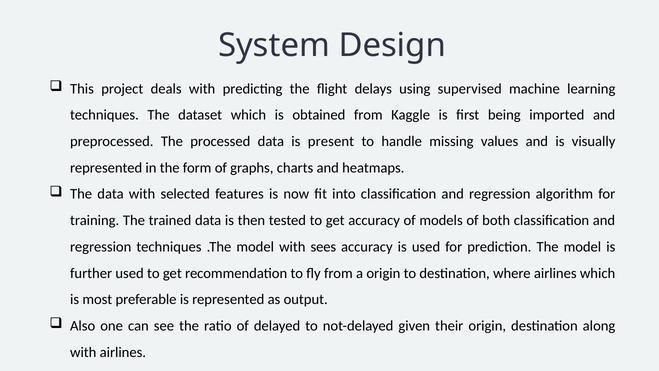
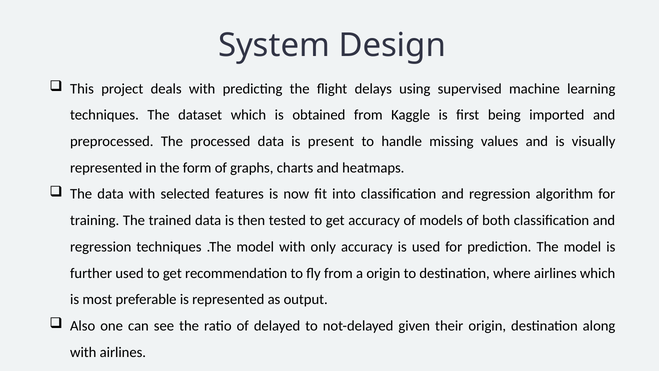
sees: sees -> only (323, 247)
